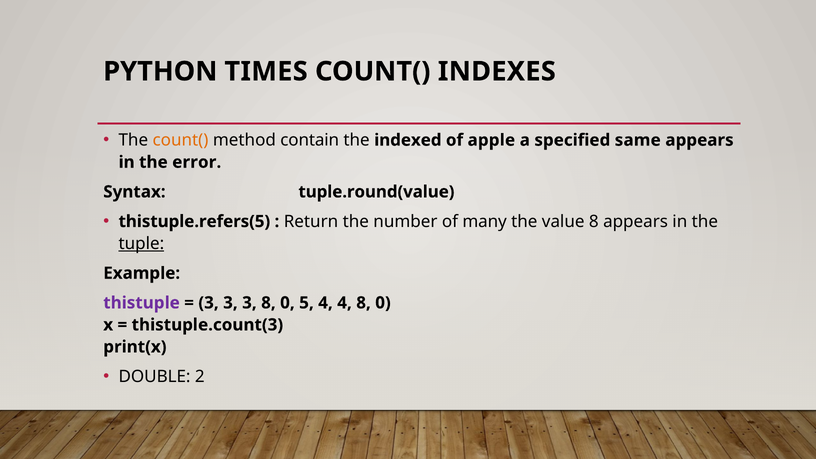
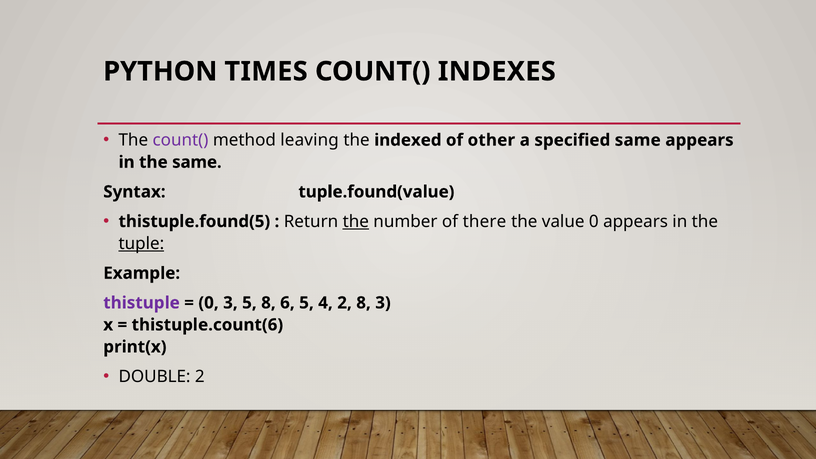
count( colour: orange -> purple (180, 140)
contain: contain -> leaving (310, 140)
apple: apple -> other (491, 140)
the error: error -> same (197, 162)
tuple.round(value: tuple.round(value -> tuple.found(value (376, 192)
thistuple.refers(5: thistuple.refers(5 -> thistuple.found(5 (194, 221)
the underline: none -> present (356, 221)
many: many -> there (484, 221)
value 8: 8 -> 0 (594, 221)
3: 3 -> 0 (209, 303)
3: 3 -> 5 (249, 303)
0: 0 -> 6 (287, 303)
4 4: 4 -> 2 (345, 303)
0: 0 -> 3 (383, 303)
thistuple.count(3: thistuple.count(3 -> thistuple.count(6 (207, 325)
